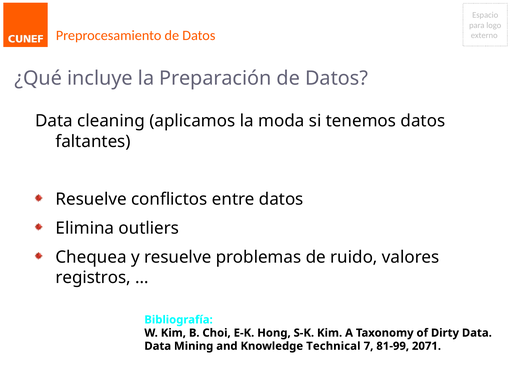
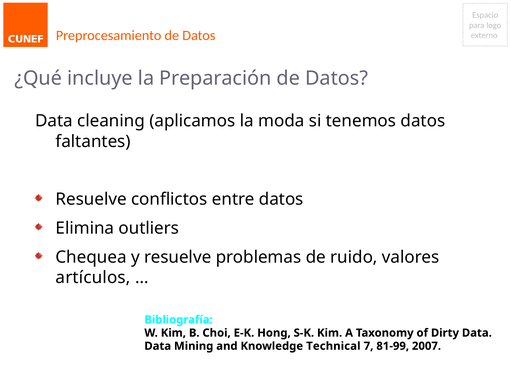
registros: registros -> artículos (93, 278)
2071: 2071 -> 2007 (426, 346)
